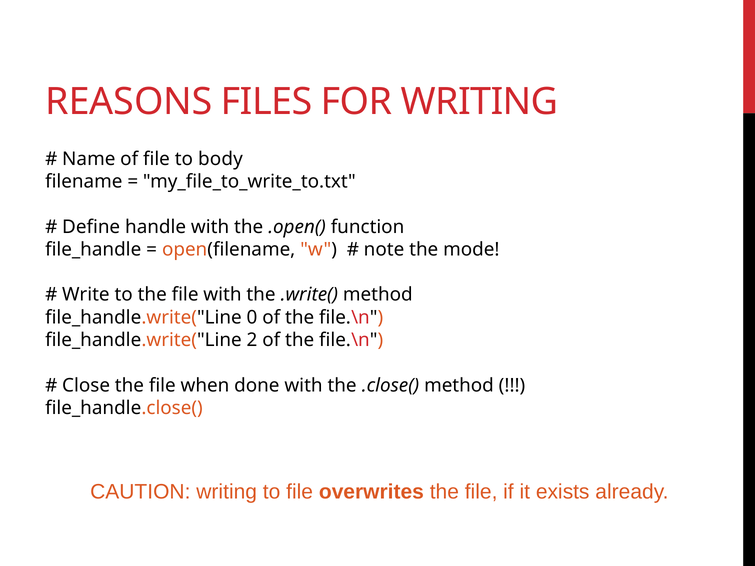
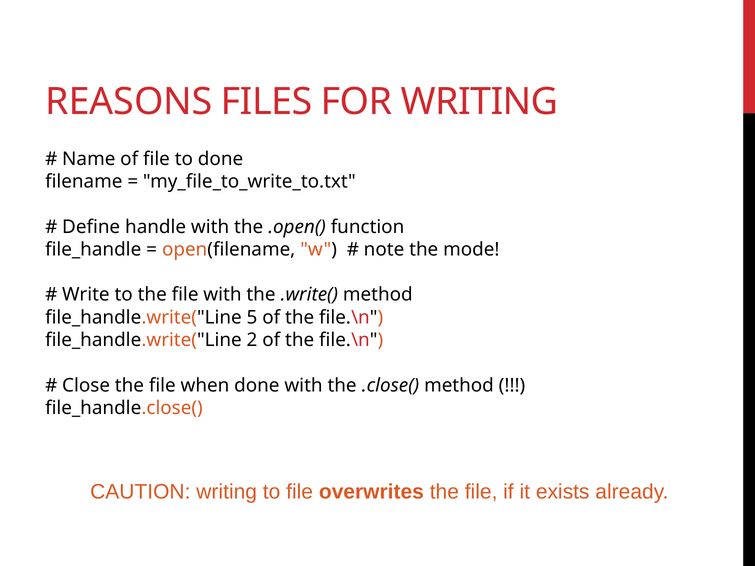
to body: body -> done (221, 159)
0: 0 -> 5 (252, 318)
